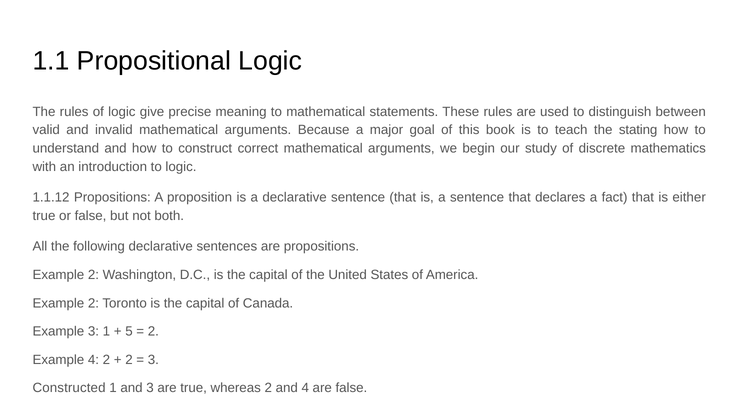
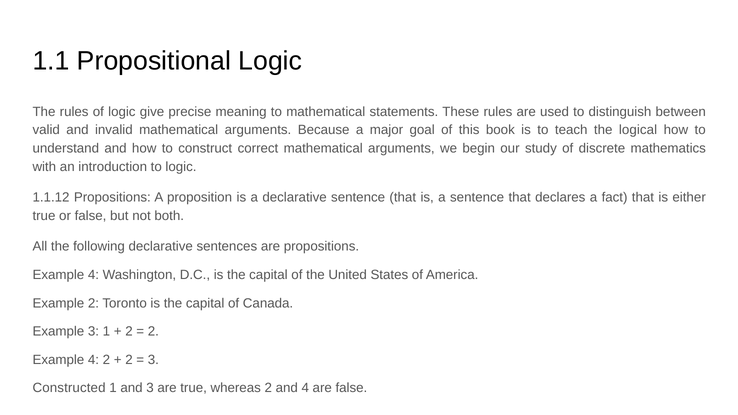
stating: stating -> logical (638, 130)
2: 2 -> 4 (93, 275)
5: 5 -> 2 (129, 332)
